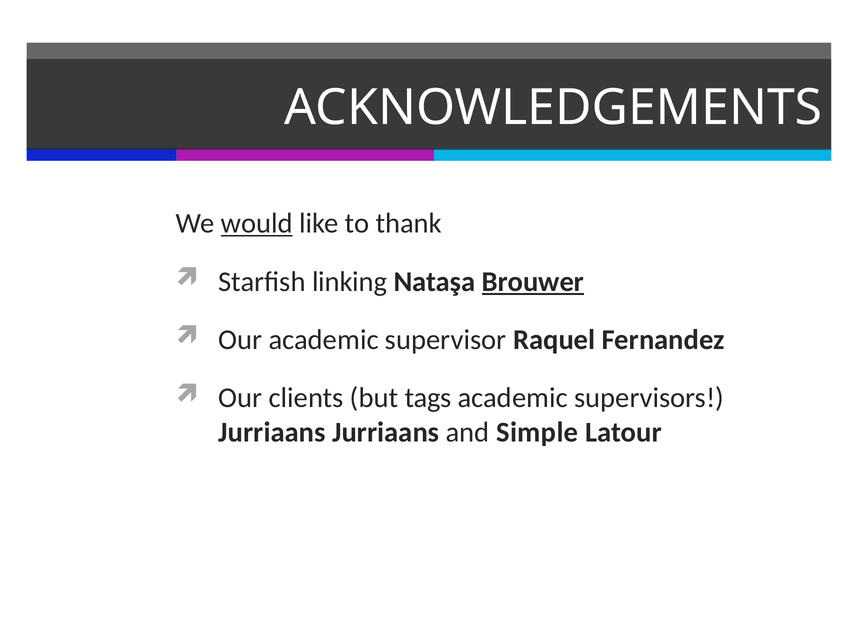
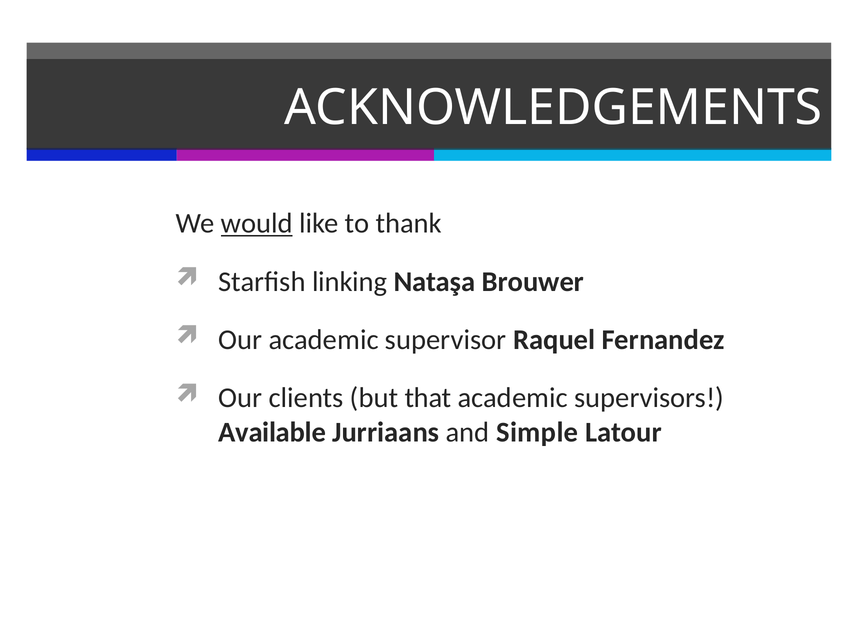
Brouwer underline: present -> none (533, 282)
tags: tags -> that (428, 398)
Jurriaans: Jurriaans -> Available (272, 432)
